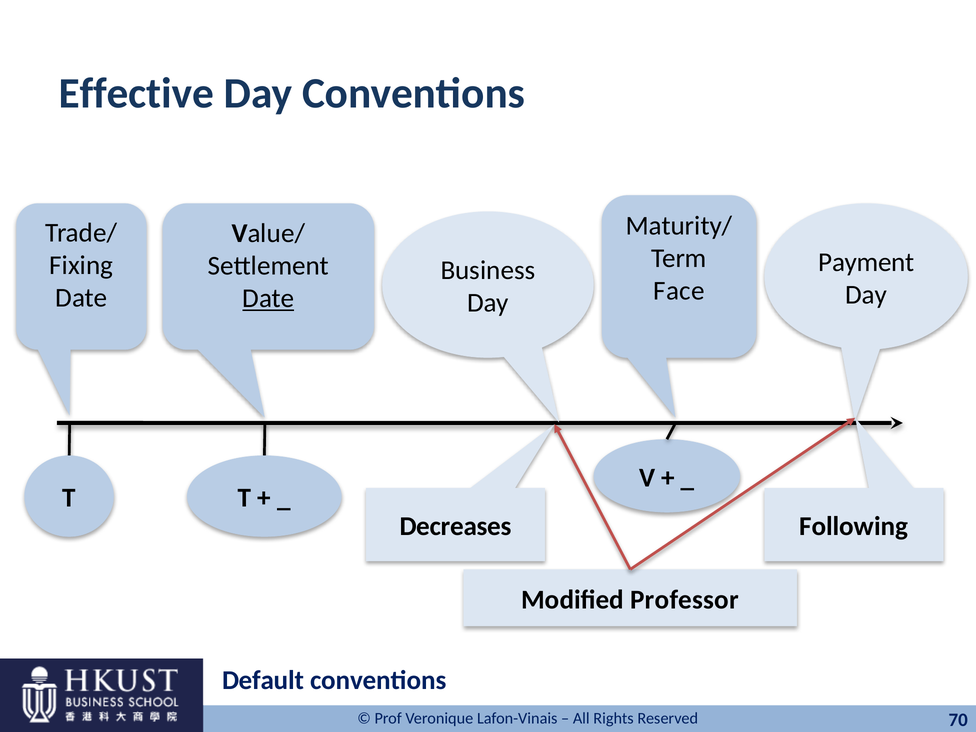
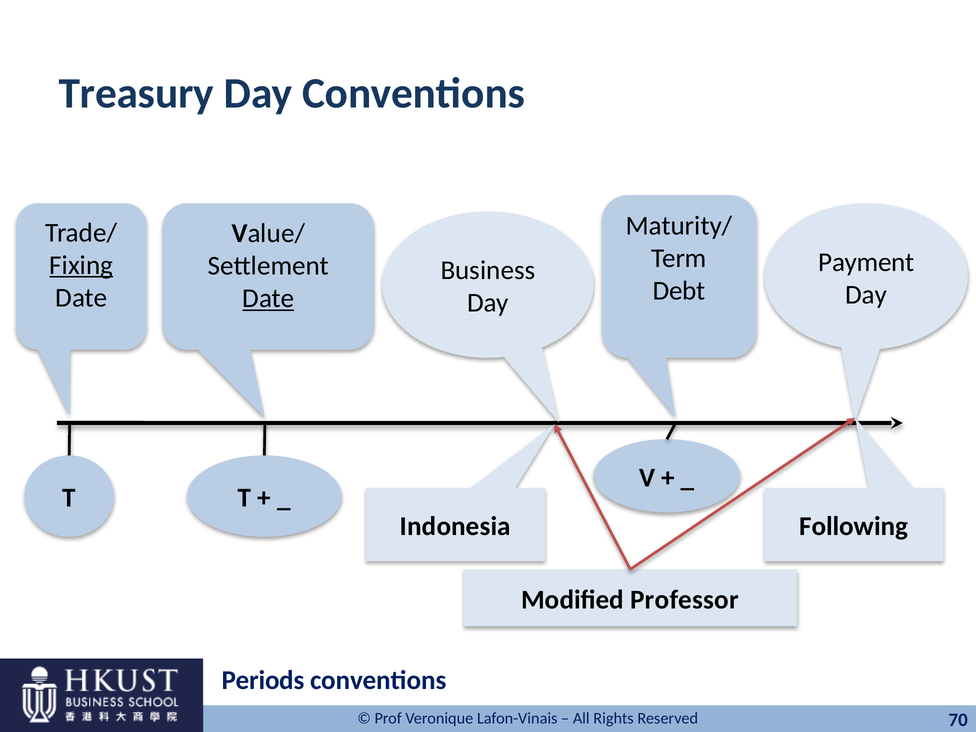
Effective: Effective -> Treasury (136, 93)
Fixing underline: none -> present (81, 265)
Face: Face -> Debt (679, 291)
Decreases: Decreases -> Indonesia (455, 527)
Default: Default -> Periods (263, 680)
